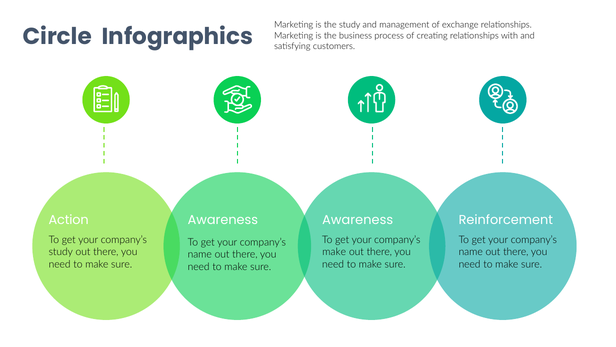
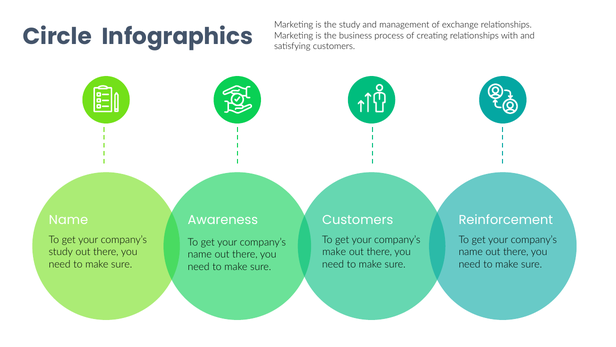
Action: Action -> Name (68, 220)
Awareness: Awareness -> Customers (358, 220)
